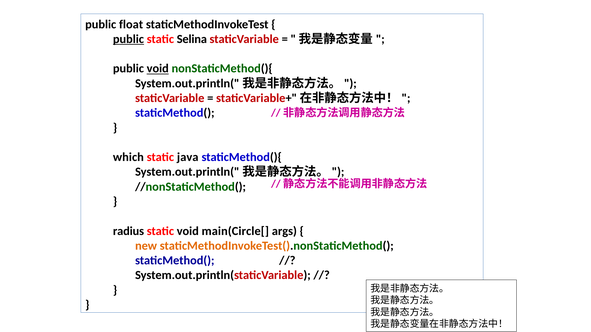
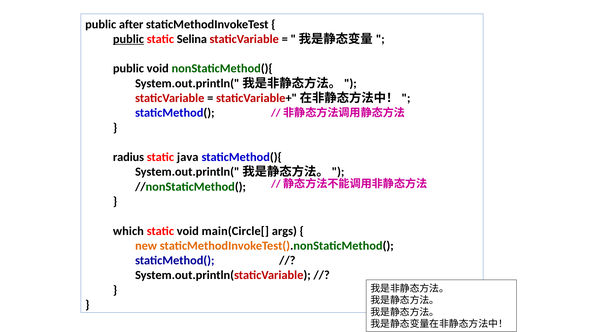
float: float -> after (131, 24)
void underline: present -> none (158, 69)
which: which -> radius (128, 157)
radius: radius -> which (128, 231)
